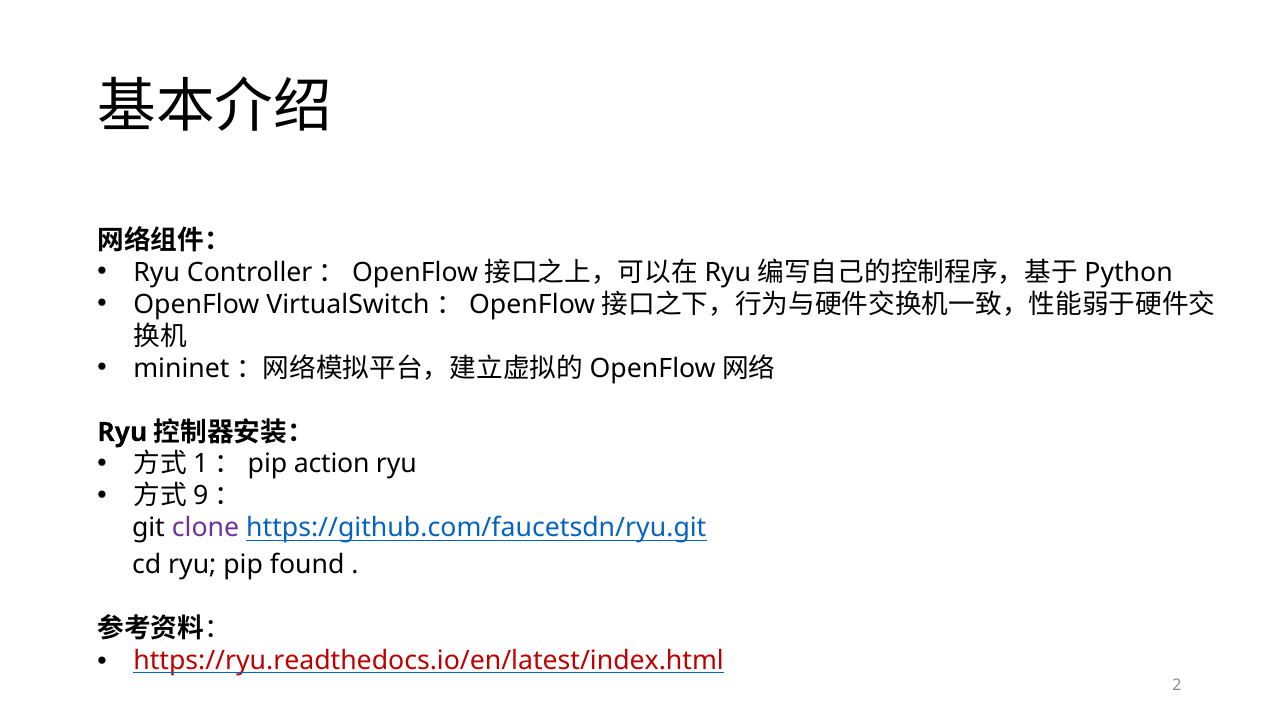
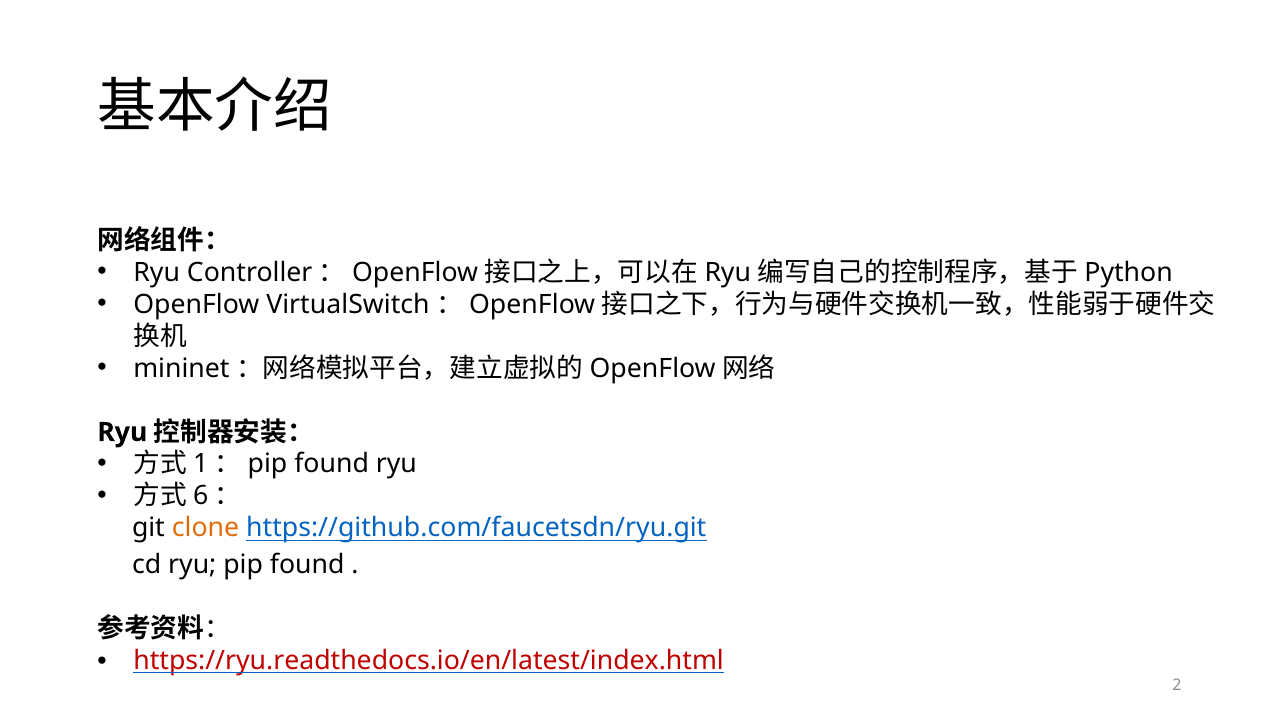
action: action -> found (332, 464)
9: 9 -> 6 (201, 496)
clone colour: purple -> orange (205, 528)
